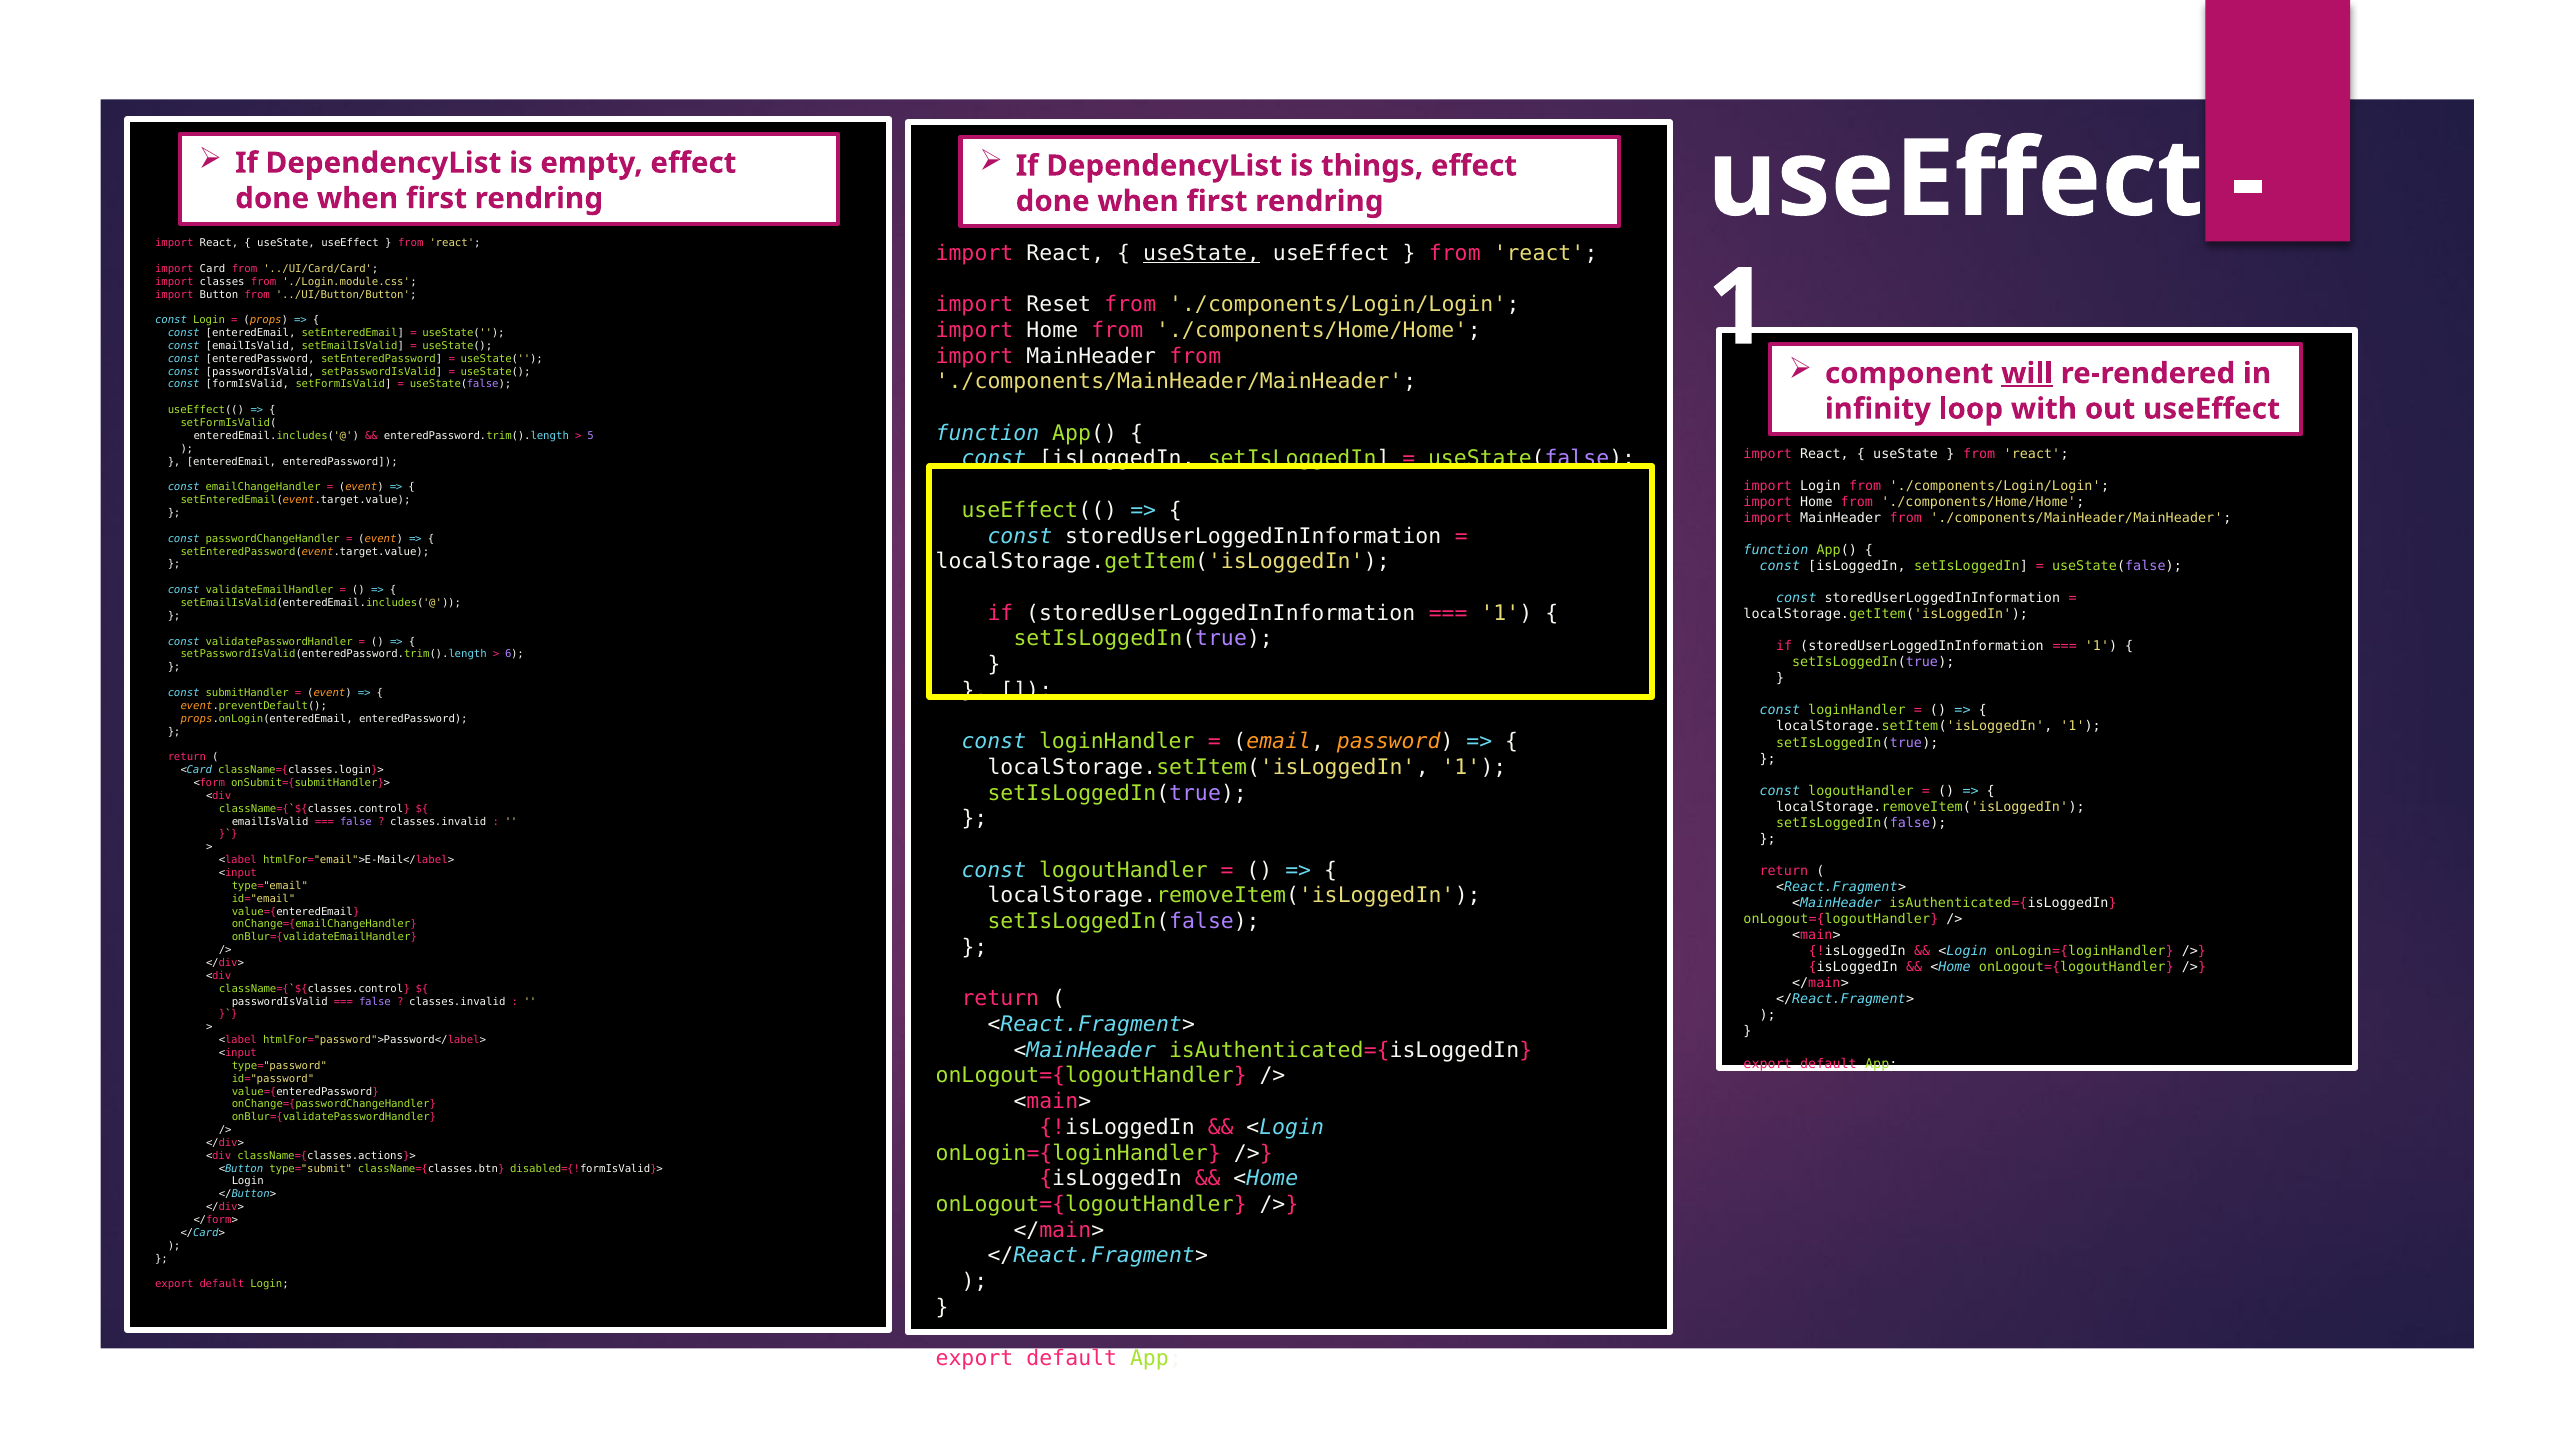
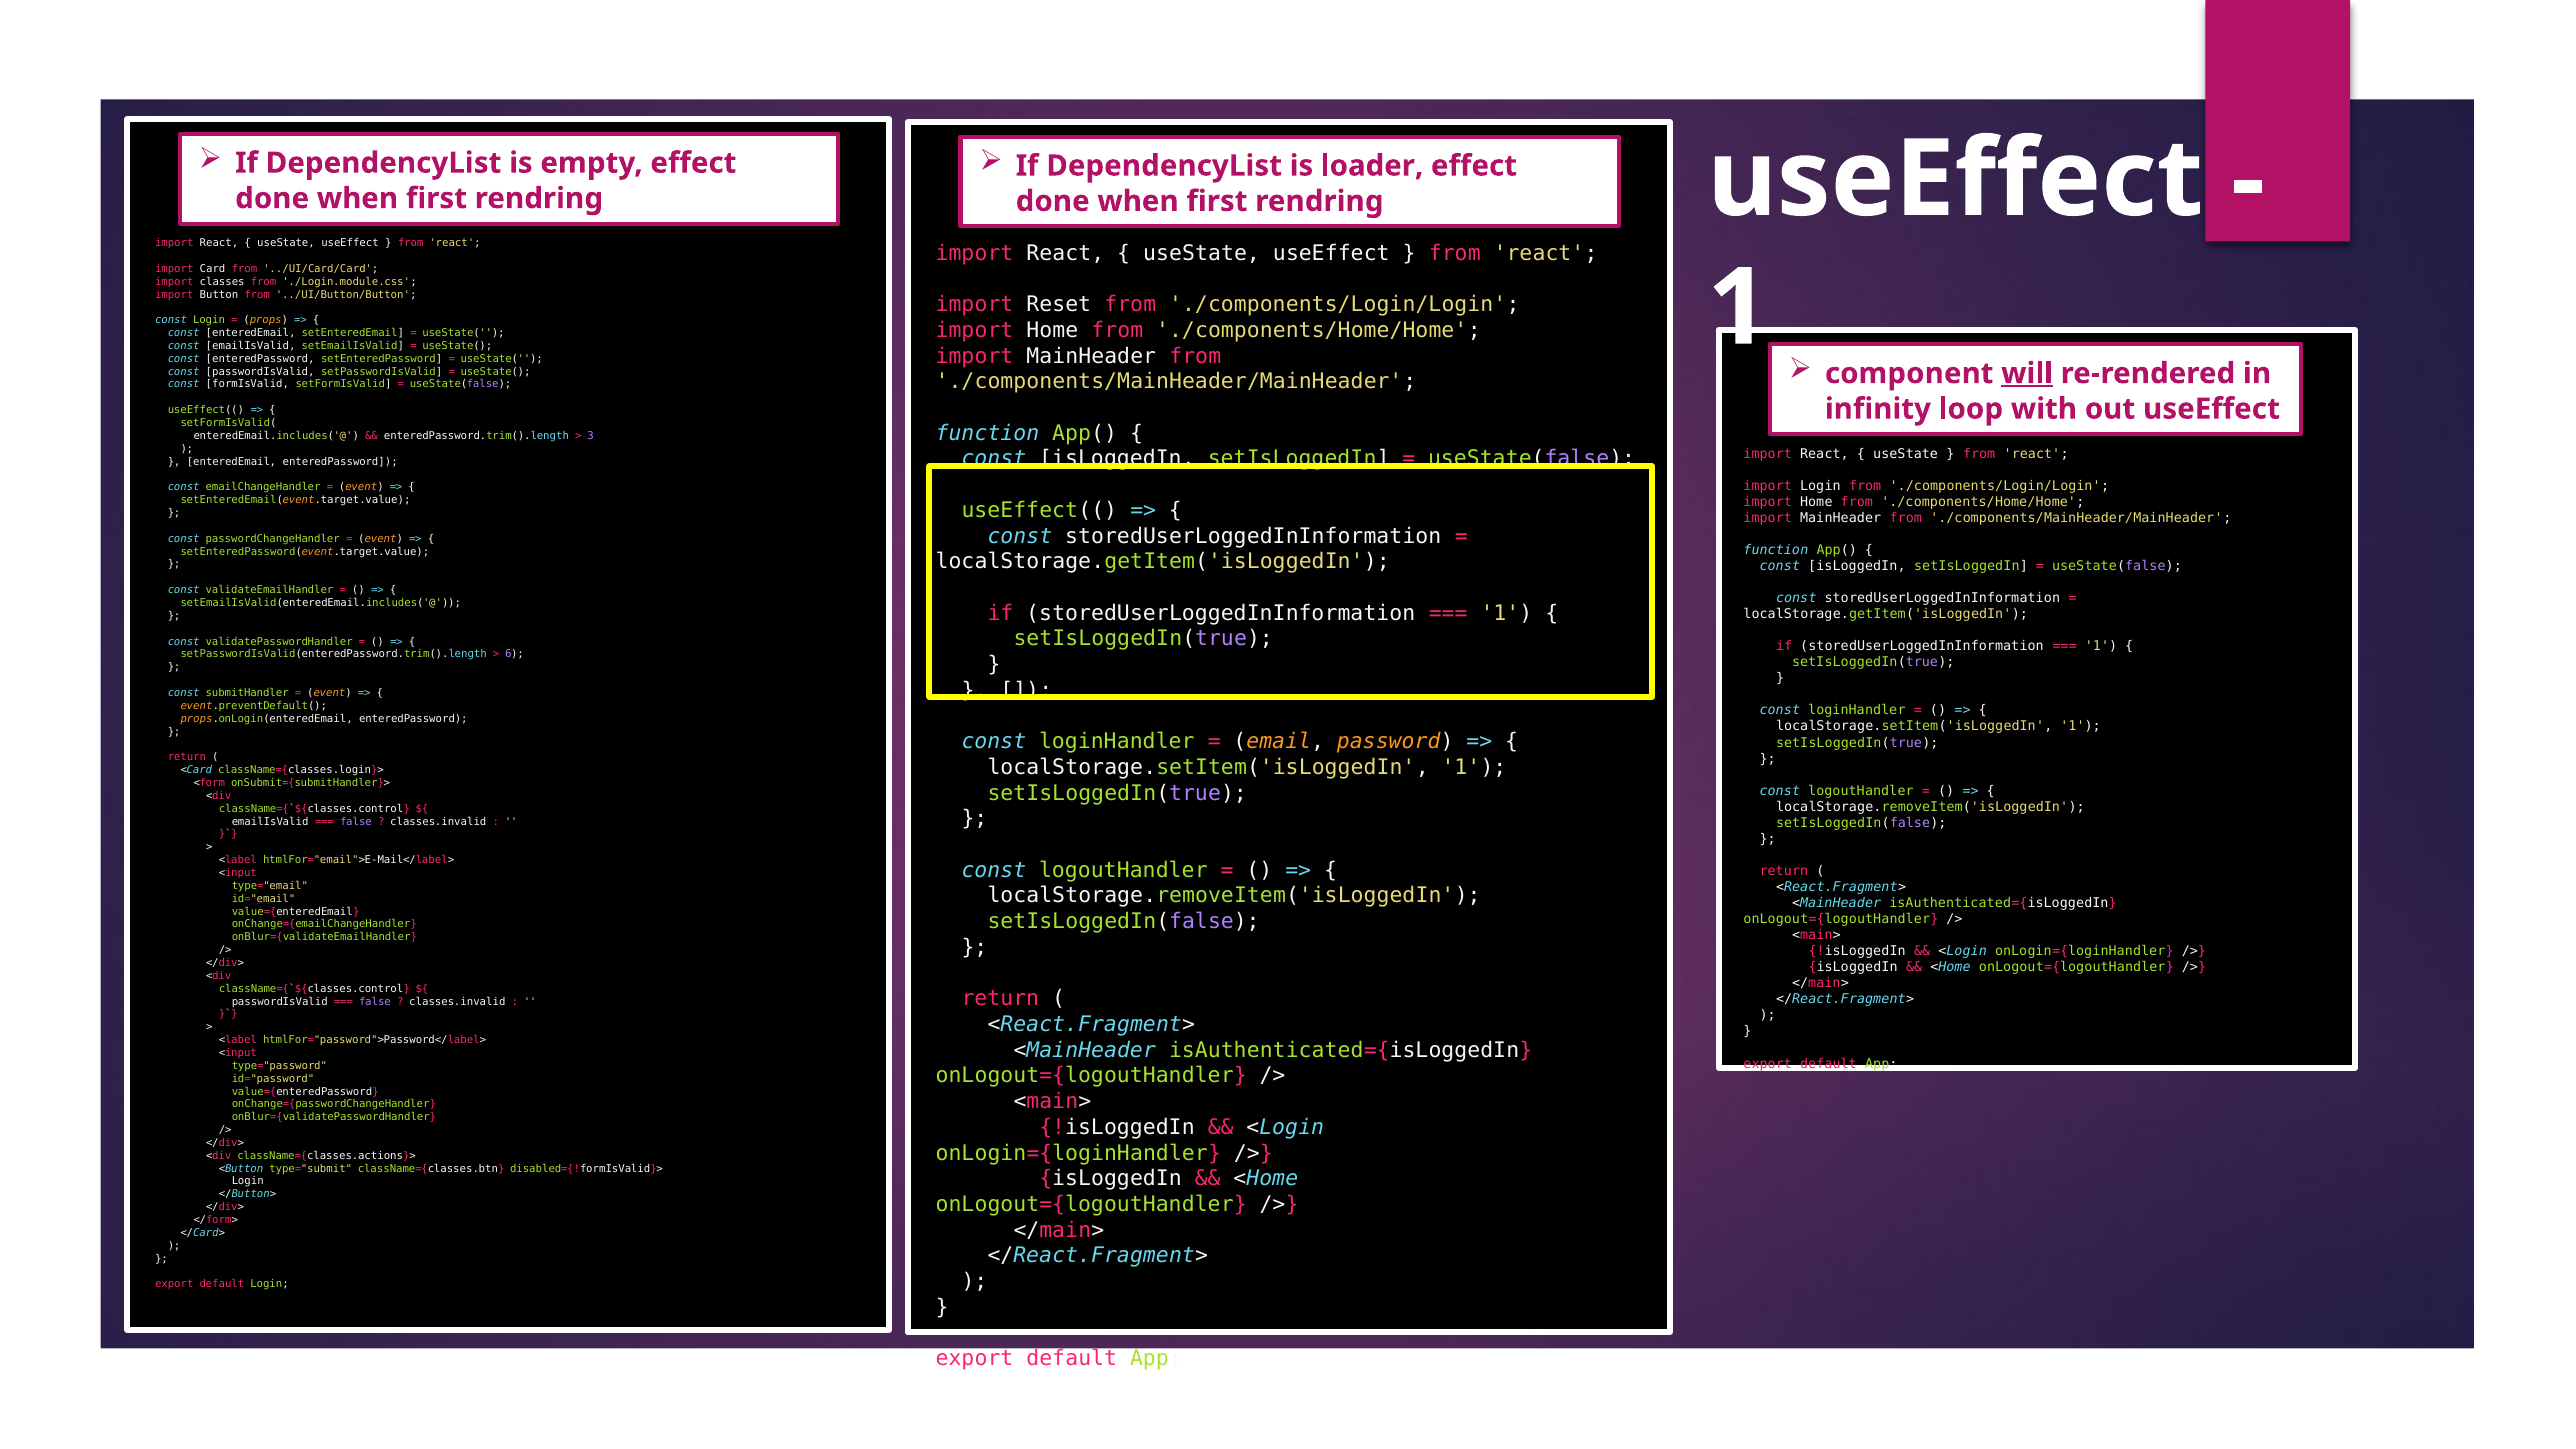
things: things -> loader (1372, 166)
useState underline: present -> none (1202, 253)
5: 5 -> 3 (591, 436)
